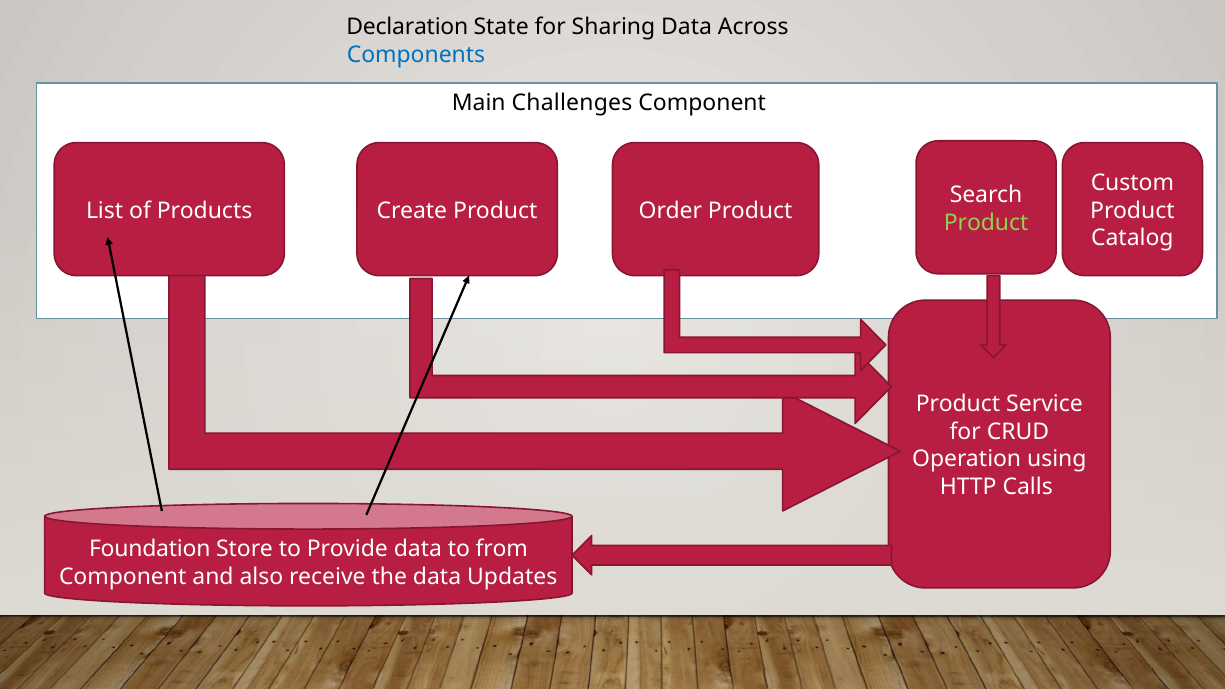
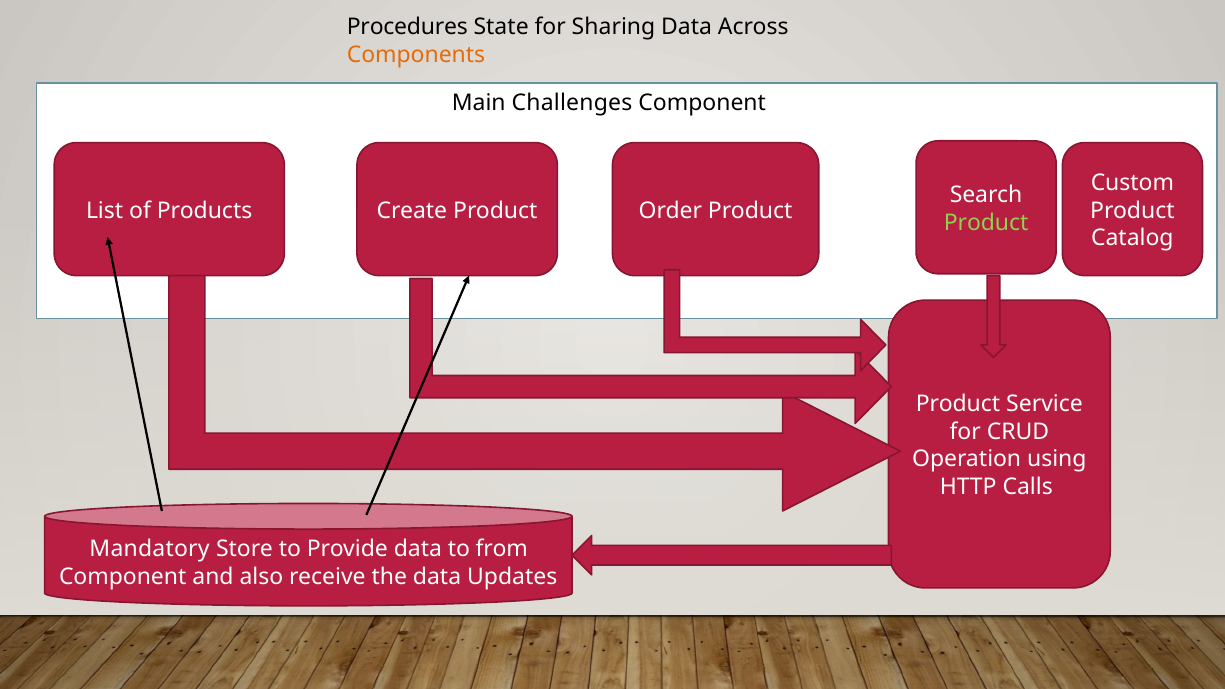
Declaration: Declaration -> Procedures (407, 27)
Components colour: blue -> orange (416, 54)
Foundation: Foundation -> Mandatory (150, 549)
